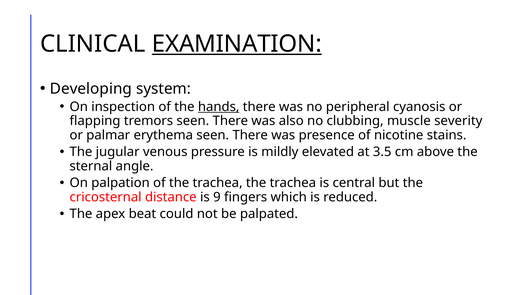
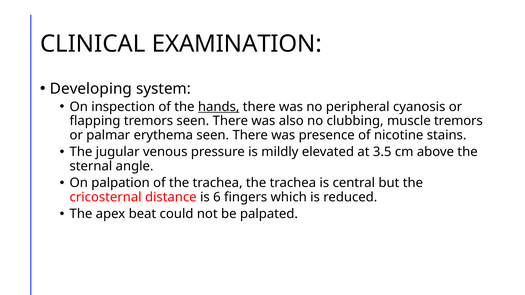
EXAMINATION underline: present -> none (237, 44)
muscle severity: severity -> tremors (458, 121)
9: 9 -> 6 (217, 197)
